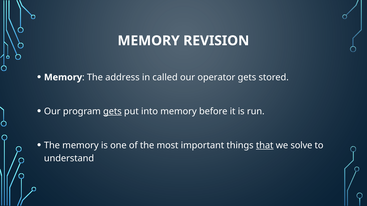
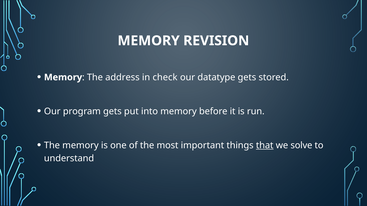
called: called -> check (165, 77)
operator: operator -> datatype (216, 77)
gets underline: present -> none (112, 112)
